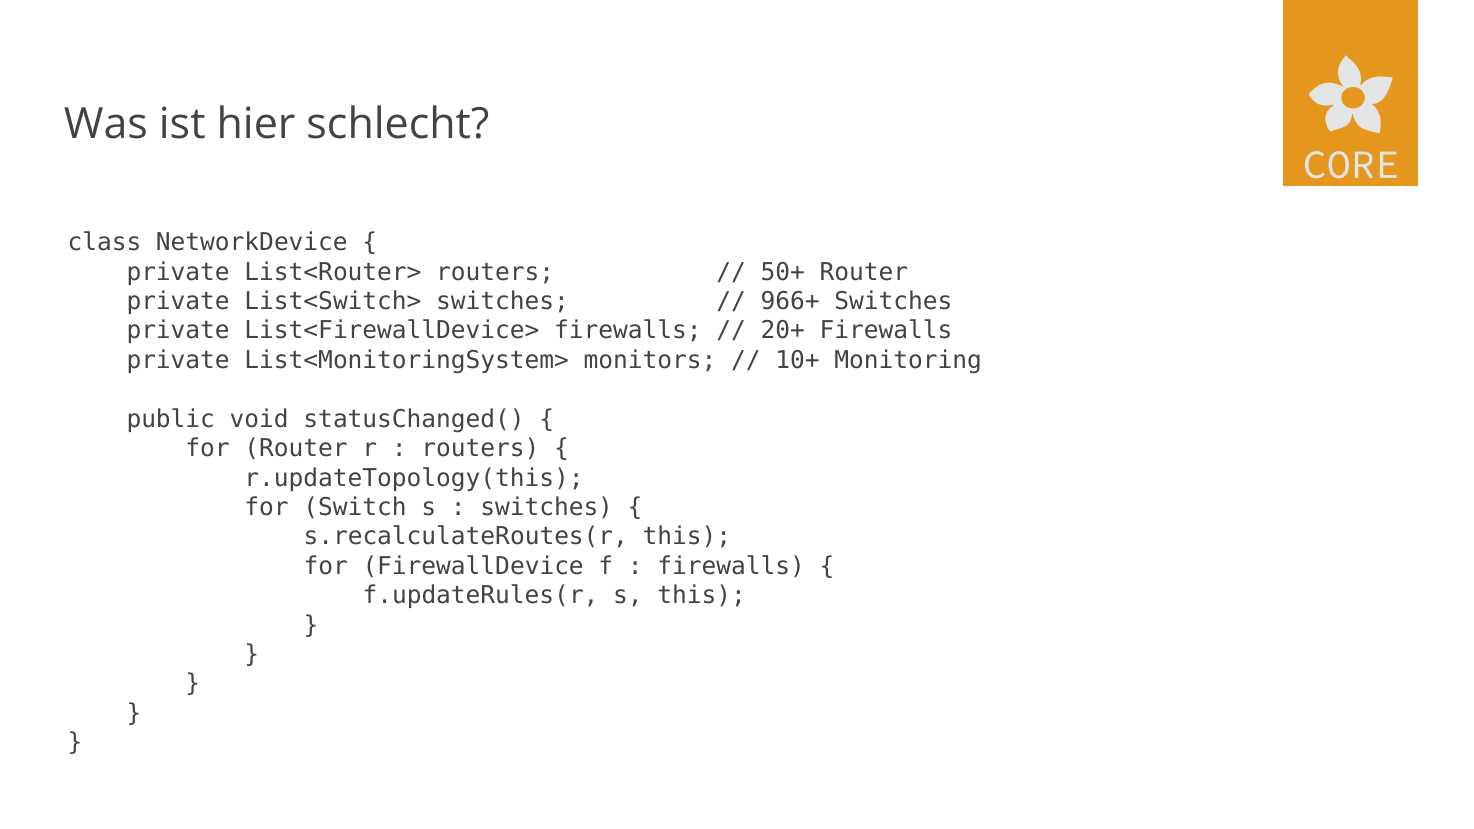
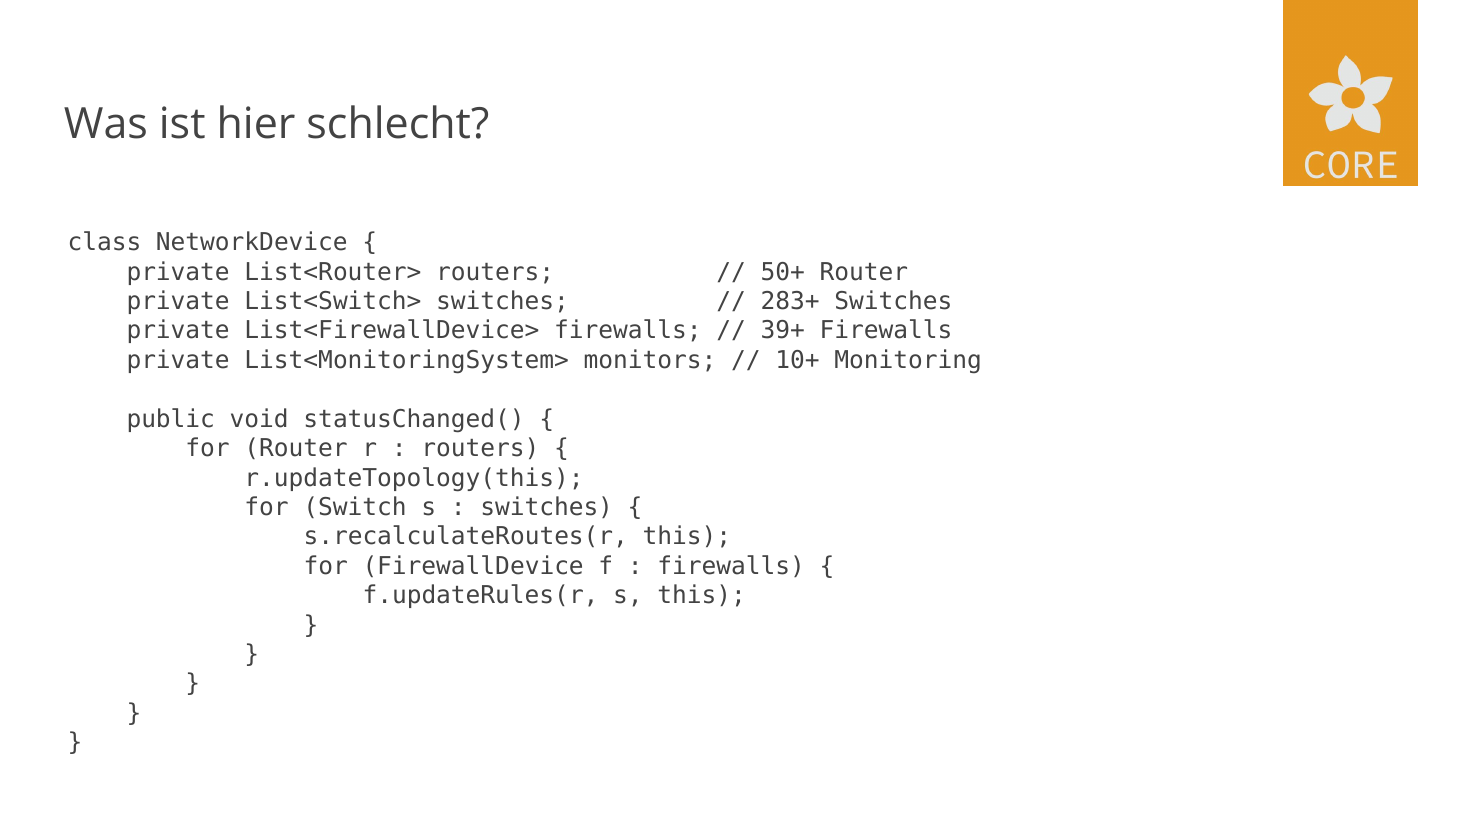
966+: 966+ -> 283+ (790, 301)
20+: 20+ -> 39+ (783, 331)
